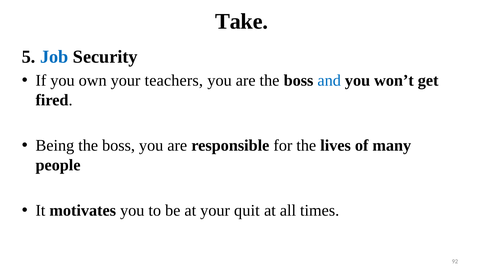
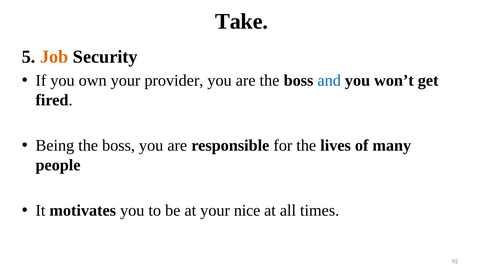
Job colour: blue -> orange (54, 57)
teachers: teachers -> provider (174, 80)
quit: quit -> nice (247, 210)
